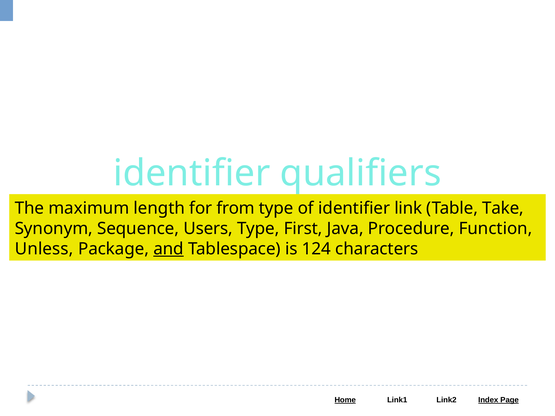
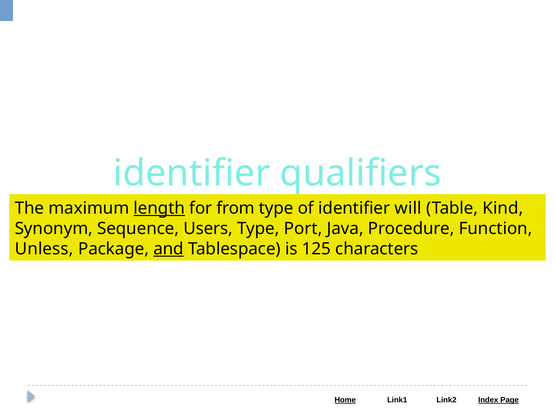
length underline: none -> present (159, 208)
link: link -> will (408, 208)
Take: Take -> Kind (503, 208)
First: First -> Port (303, 229)
124: 124 -> 125 (316, 249)
